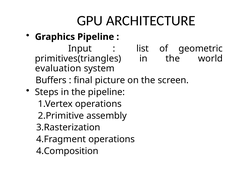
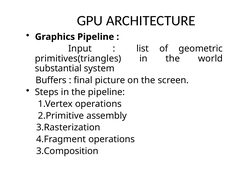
evaluation: evaluation -> substantial (58, 69)
4.Composition: 4.Composition -> 3.Composition (67, 152)
